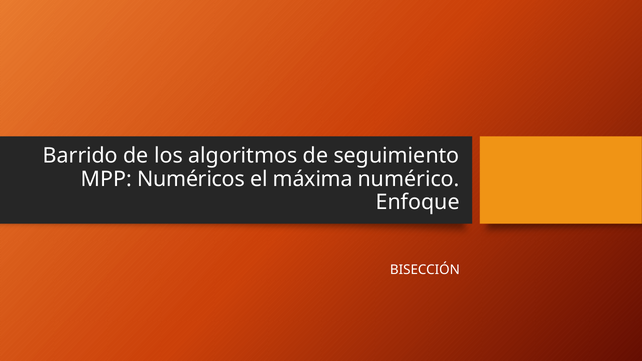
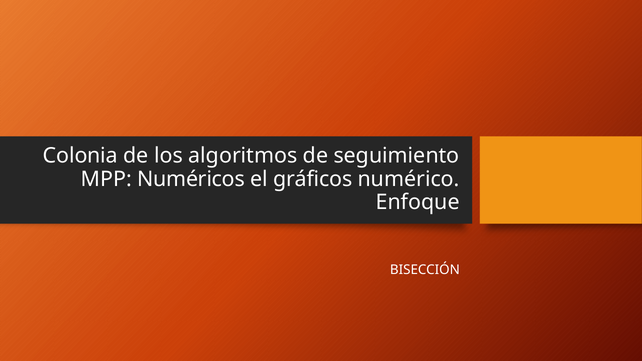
Barrido: Barrido -> Colonia (80, 156)
máxima: máxima -> gráficos (313, 179)
